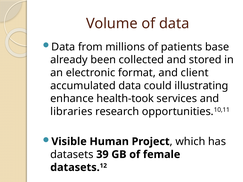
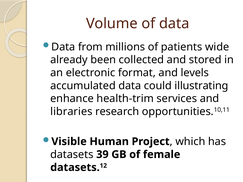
base: base -> wide (217, 47)
client: client -> levels (195, 73)
health-took: health-took -> health-trim (125, 99)
